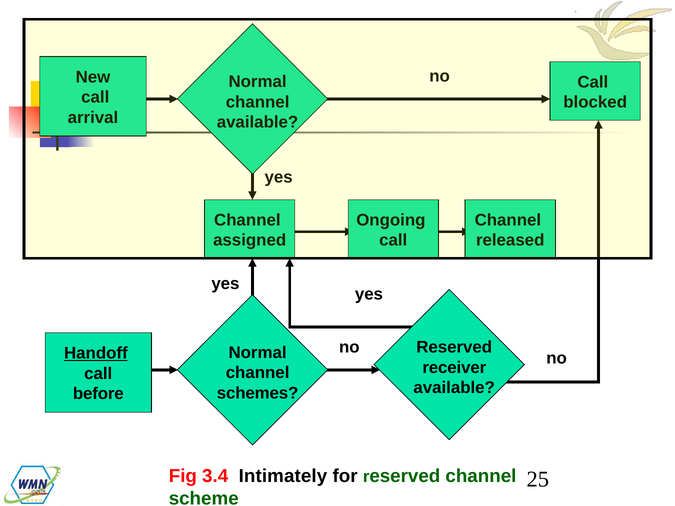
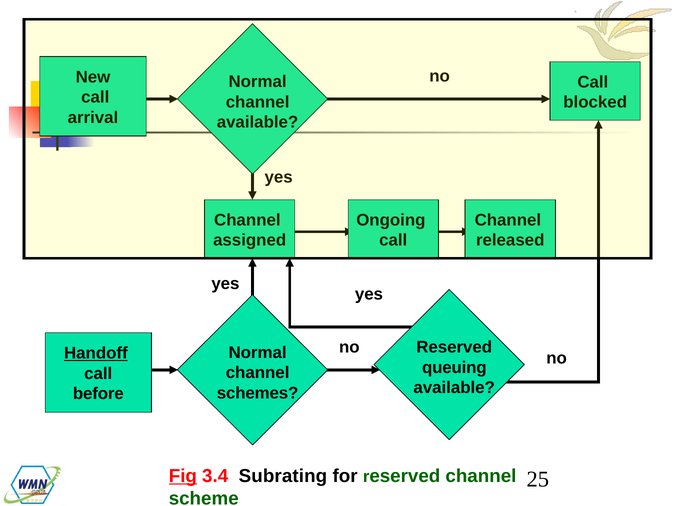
receiver: receiver -> queuing (454, 368)
Fig underline: none -> present (183, 476)
Intimately: Intimately -> Subrating (283, 476)
